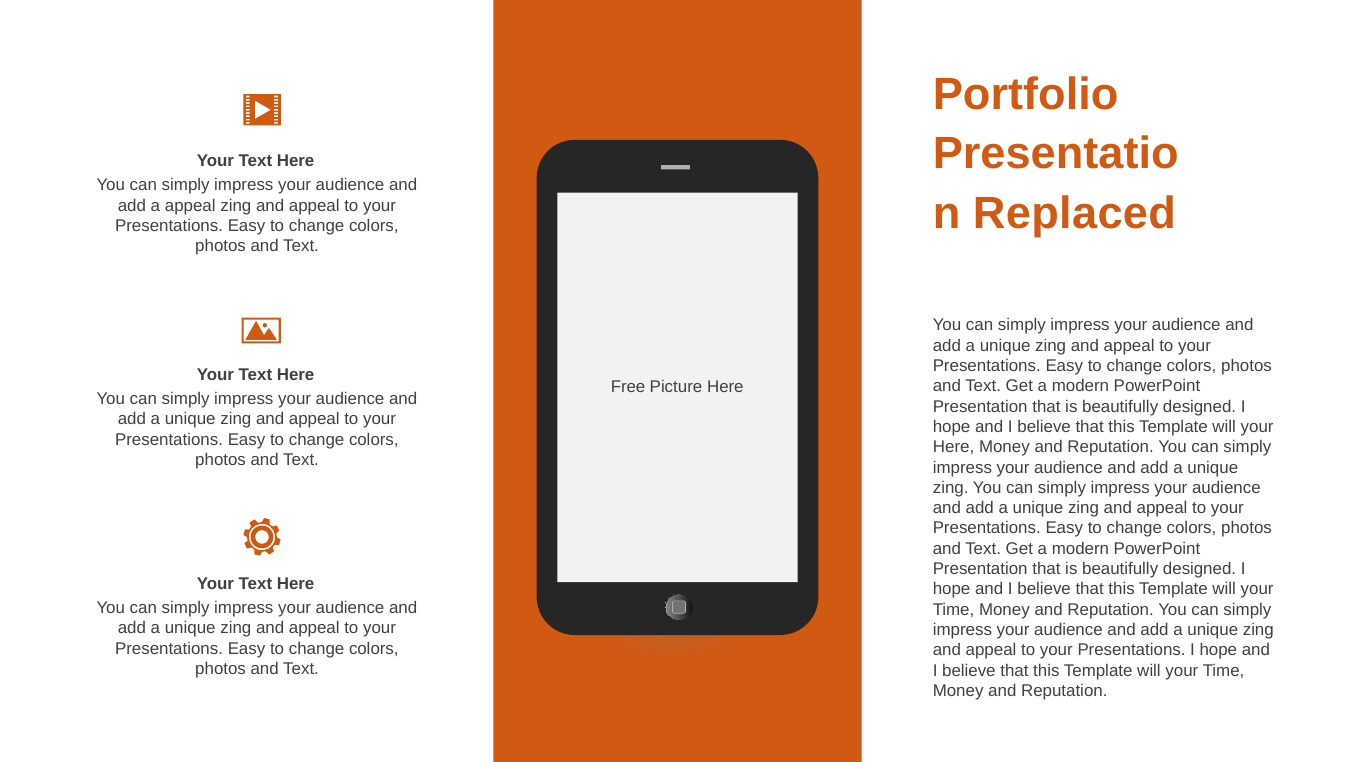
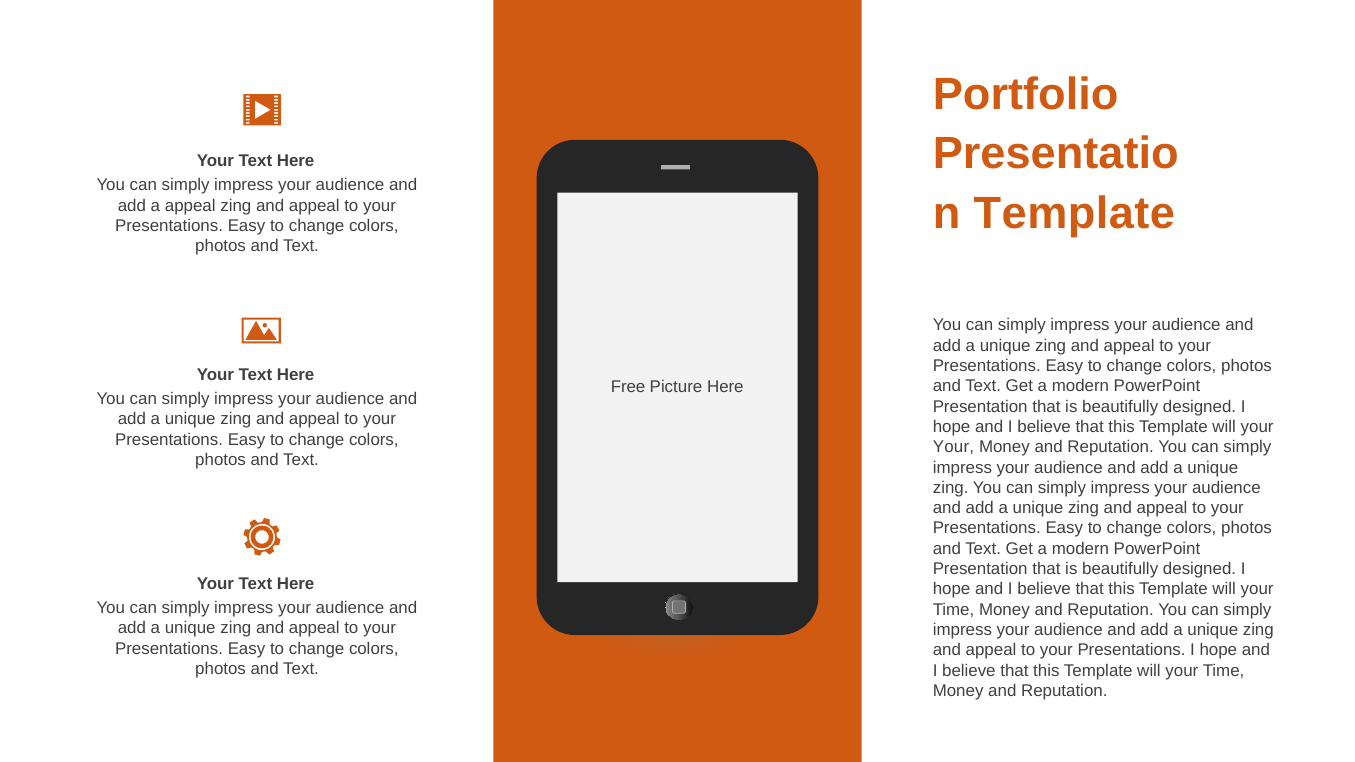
Replaced: Replaced -> Template (1074, 214)
Here: Here -> Your (954, 447)
